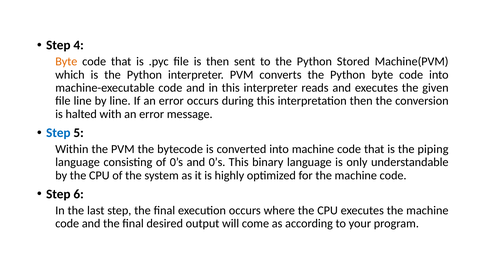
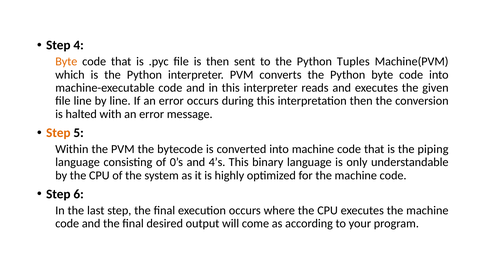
Stored: Stored -> Tuples (353, 61)
Step colour: blue -> orange (58, 133)
and 0’s: 0’s -> 4’s (217, 162)
